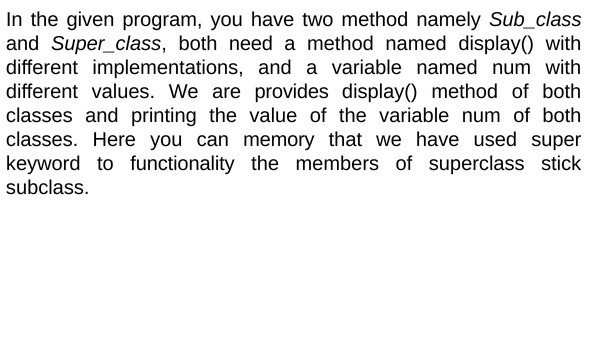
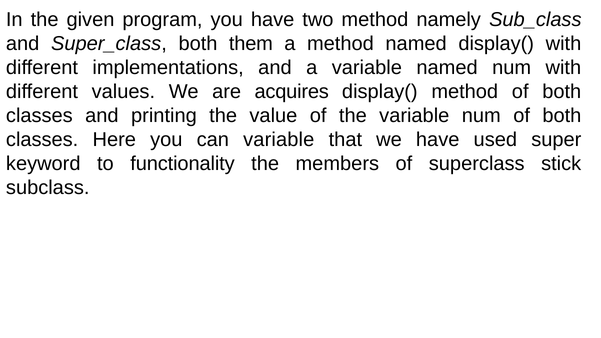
need: need -> them (251, 43)
provides: provides -> acquires (292, 92)
can memory: memory -> variable (279, 140)
